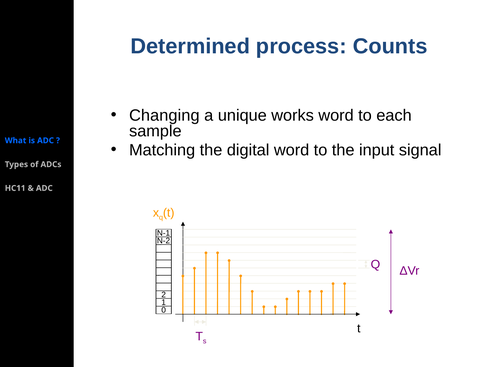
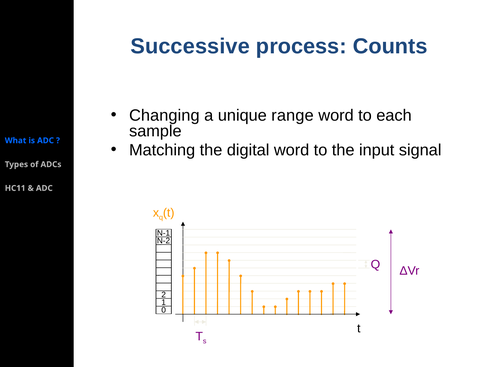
Determined: Determined -> Successive (190, 46)
works: works -> range (292, 116)
